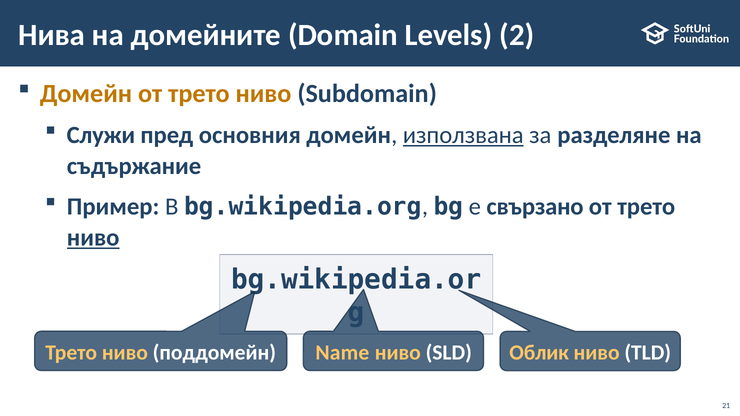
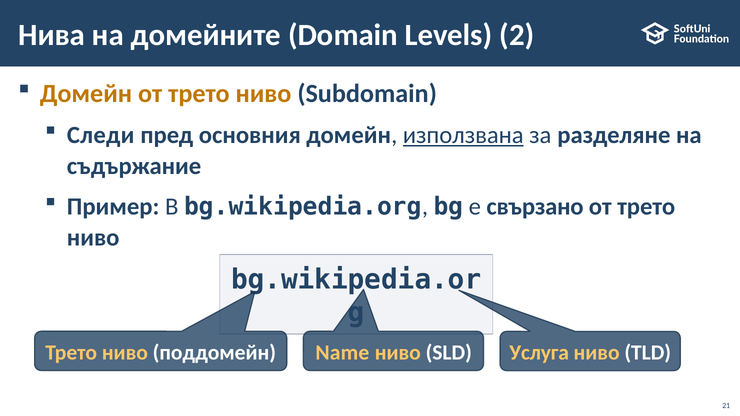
Служи: Служи -> Следи (101, 135)
ниво underline: present -> none (93, 238)
Облик: Облик -> Услуга (539, 353)
